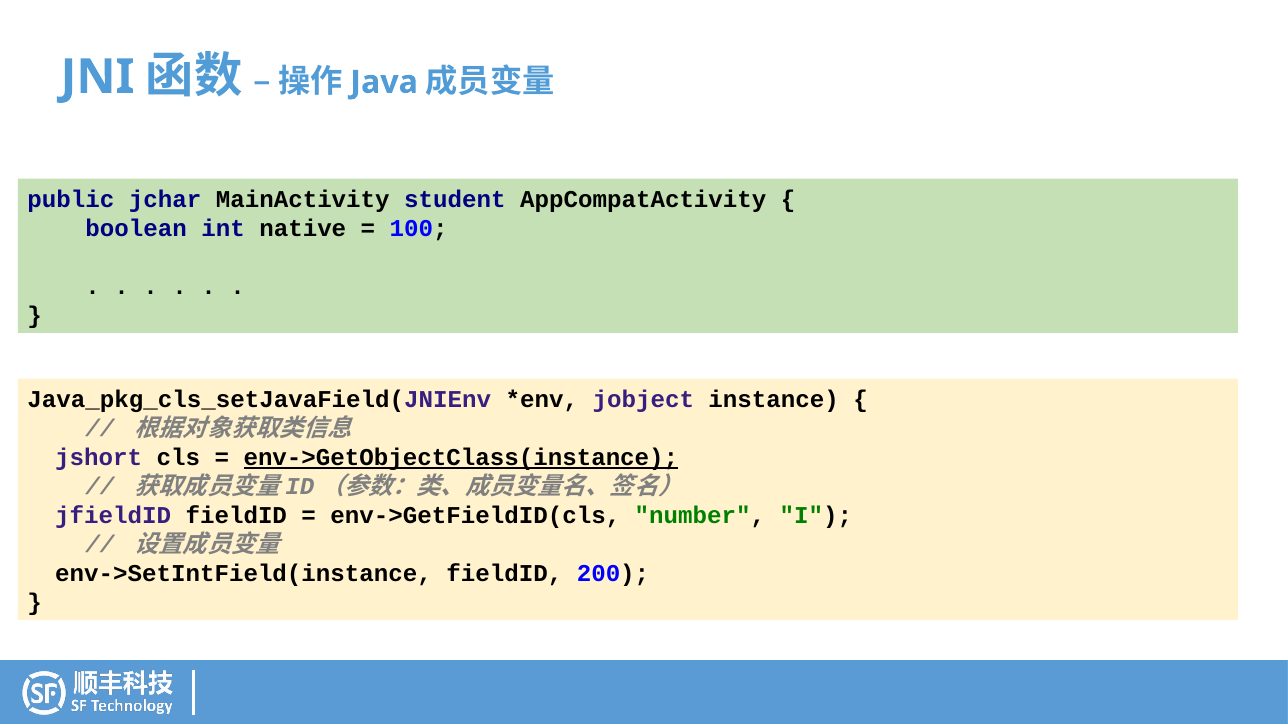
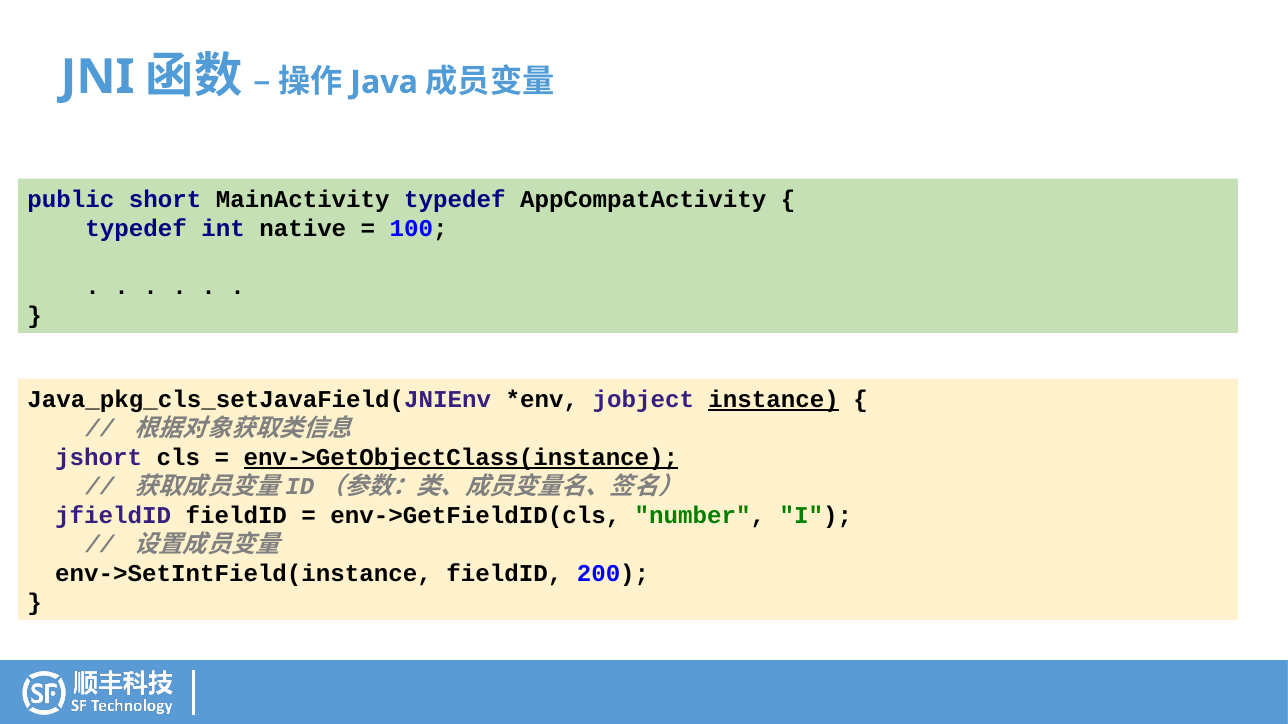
jchar: jchar -> short (165, 200)
MainActivity student: student -> typedef (455, 200)
boolean: boolean -> typedef (136, 229)
instance underline: none -> present (774, 400)
